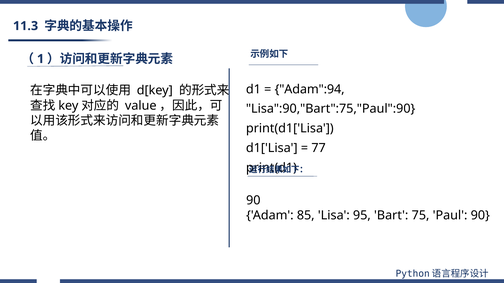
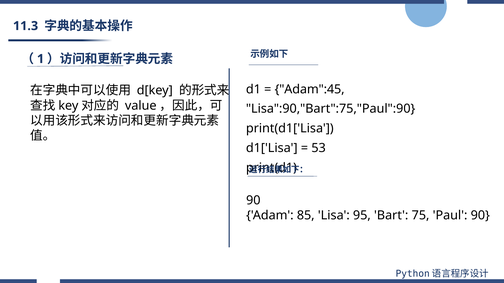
Adam":94: Adam":94 -> Adam":45 (310, 89)
77: 77 -> 53 (319, 148)
